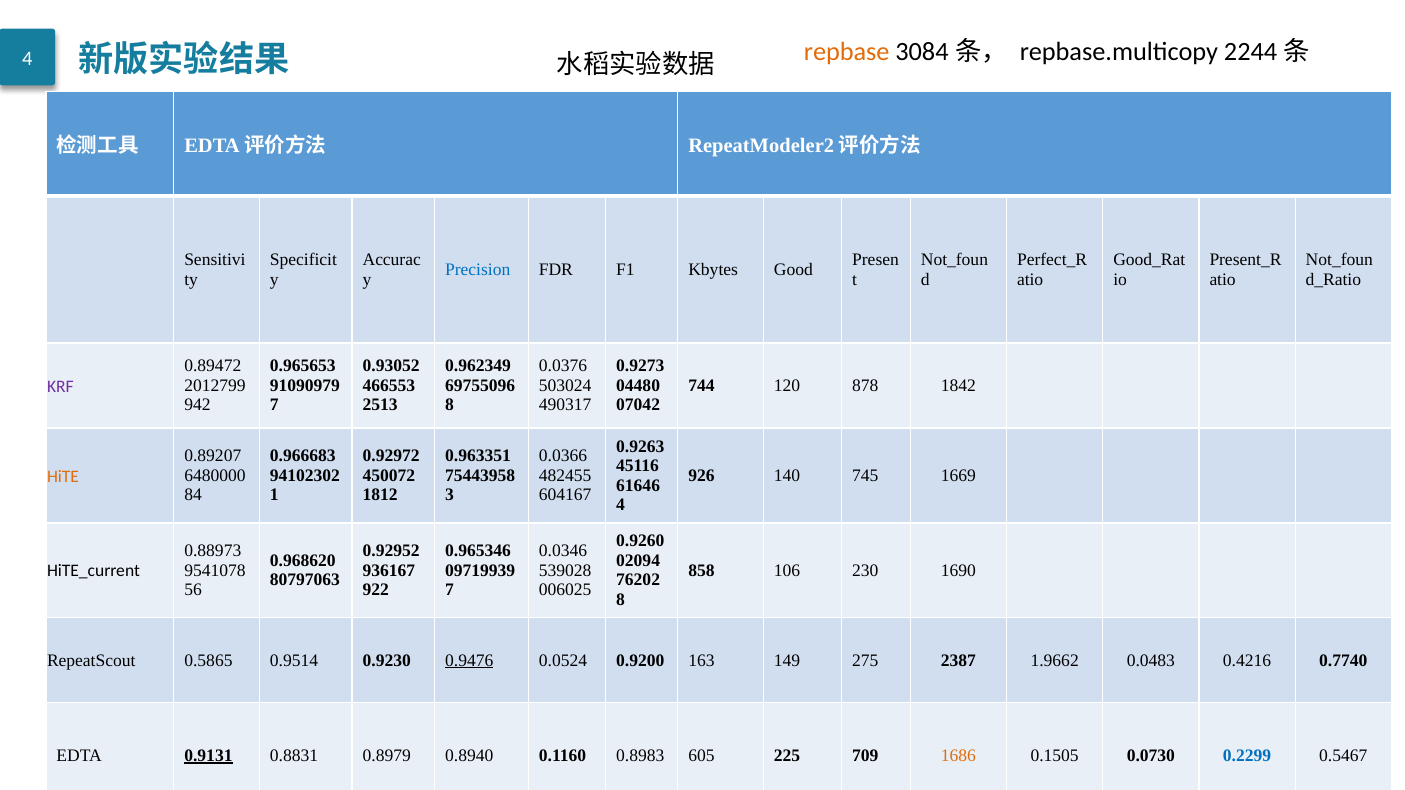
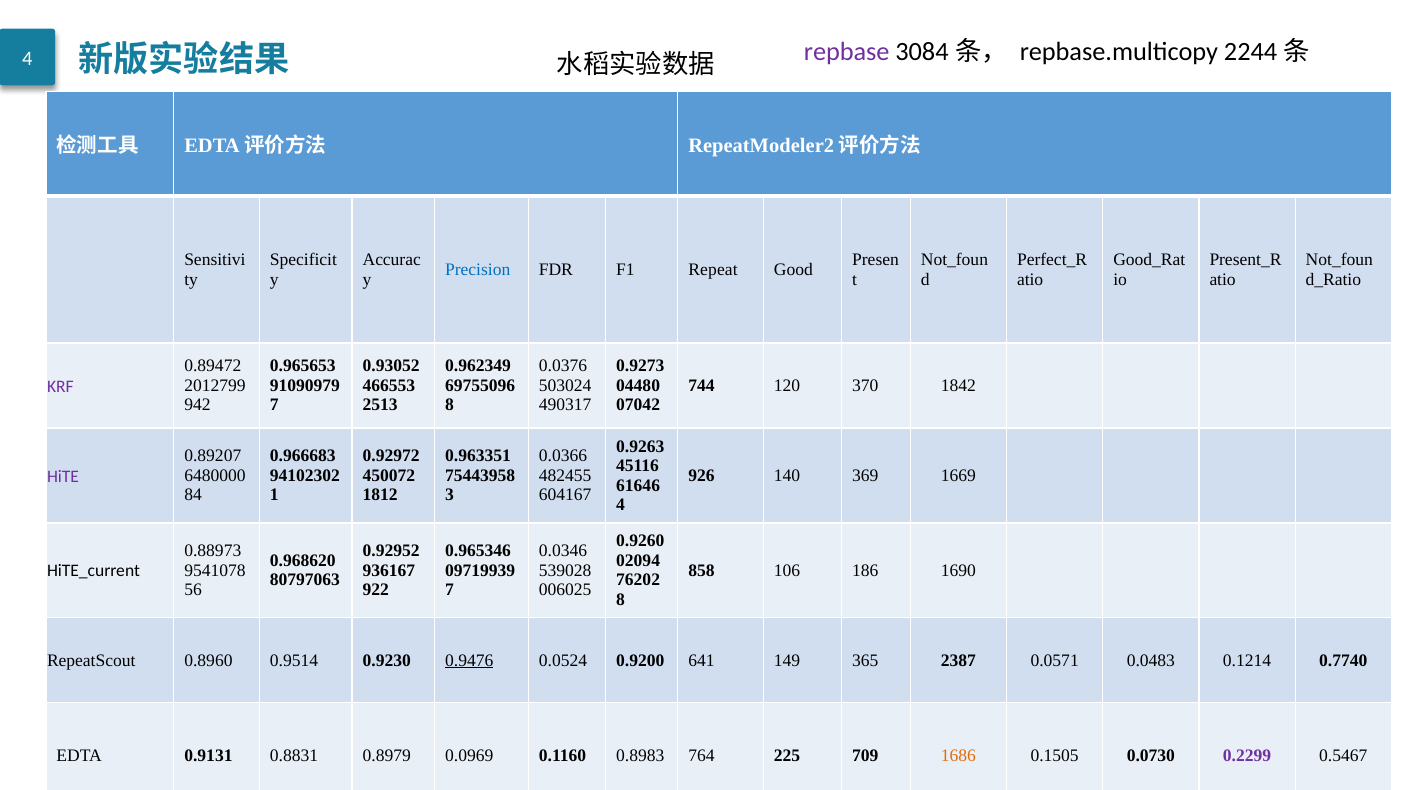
repbase colour: orange -> purple (847, 52)
Kbytes: Kbytes -> Repeat (713, 270)
878: 878 -> 370 (865, 386)
745: 745 -> 369 (865, 476)
HiTE colour: orange -> purple (63, 476)
230: 230 -> 186 (865, 571)
0.5865: 0.5865 -> 0.8960 (208, 661)
163: 163 -> 641 (701, 661)
275: 275 -> 365 (865, 661)
1.9662: 1.9662 -> 0.0571 (1055, 661)
0.4216: 0.4216 -> 0.1214 (1247, 661)
0.9131 underline: present -> none (208, 756)
0.8940: 0.8940 -> 0.0969 (469, 756)
605: 605 -> 764 (701, 756)
0.2299 colour: blue -> purple (1247, 756)
